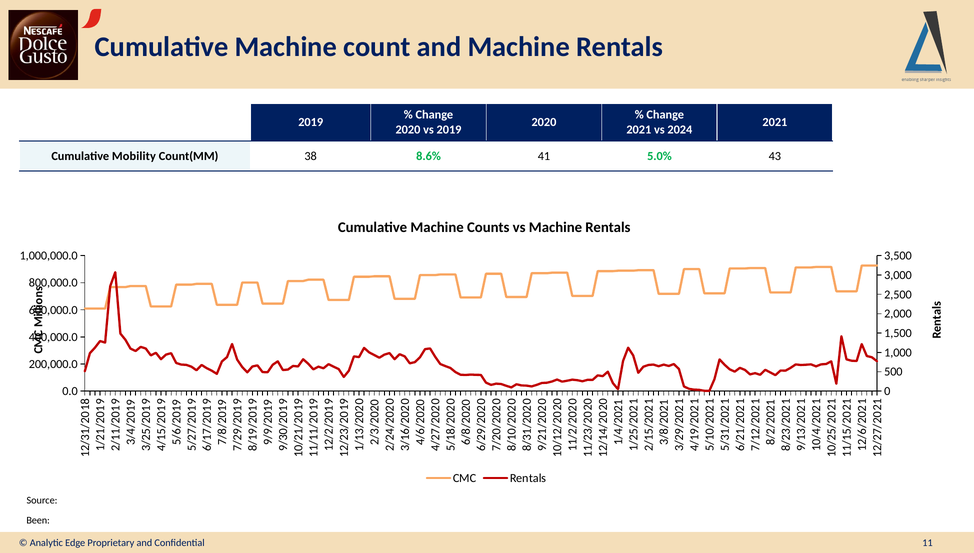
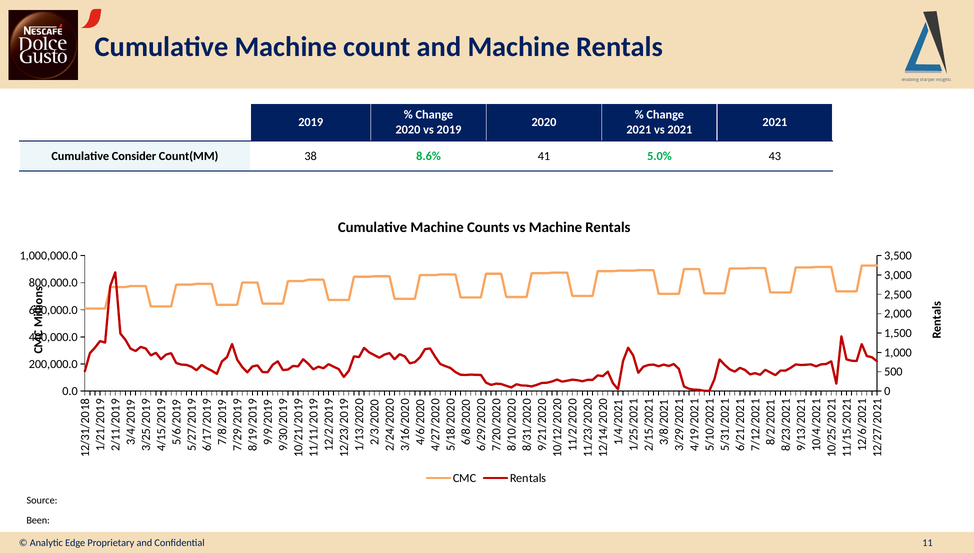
vs 2024: 2024 -> 2021 (680, 130)
Mobility: Mobility -> Consider (134, 156)
